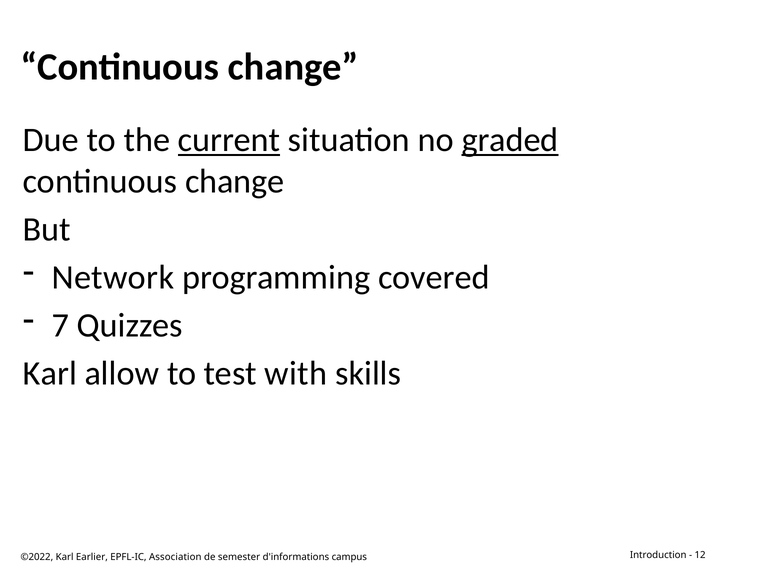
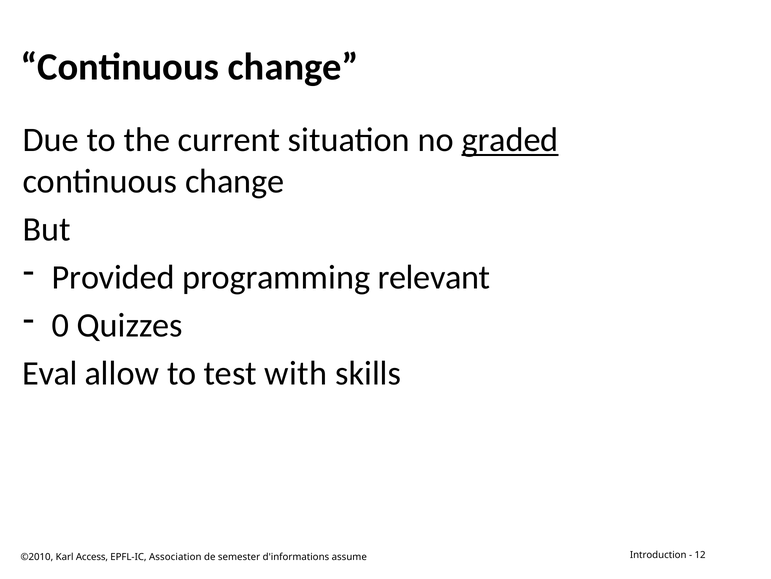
current underline: present -> none (229, 140)
Network: Network -> Provided (113, 277)
covered: covered -> relevant (434, 277)
7: 7 -> 0 (60, 325)
Karl: Karl -> Eval (50, 373)
©2022: ©2022 -> ©2010 (37, 556)
Earlier: Earlier -> Access (92, 556)
campus: campus -> assume (349, 556)
